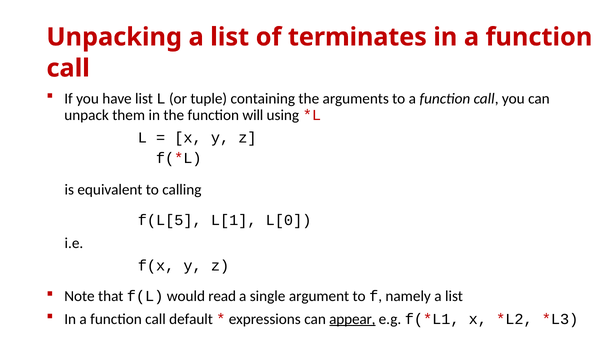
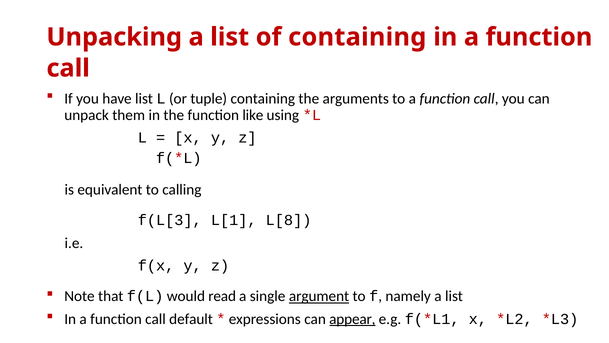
of terminates: terminates -> containing (357, 37)
will: will -> like (253, 115)
f(L[5: f(L[5 -> f(L[3 (170, 220)
L[0: L[0 -> L[8 (289, 220)
argument underline: none -> present (319, 296)
